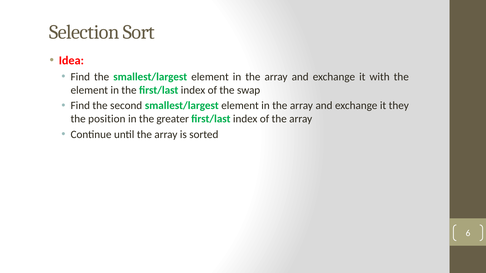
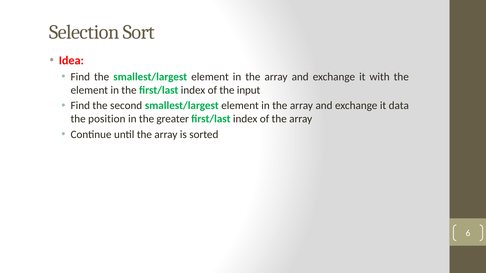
swap: swap -> input (249, 90)
they: they -> data (399, 106)
